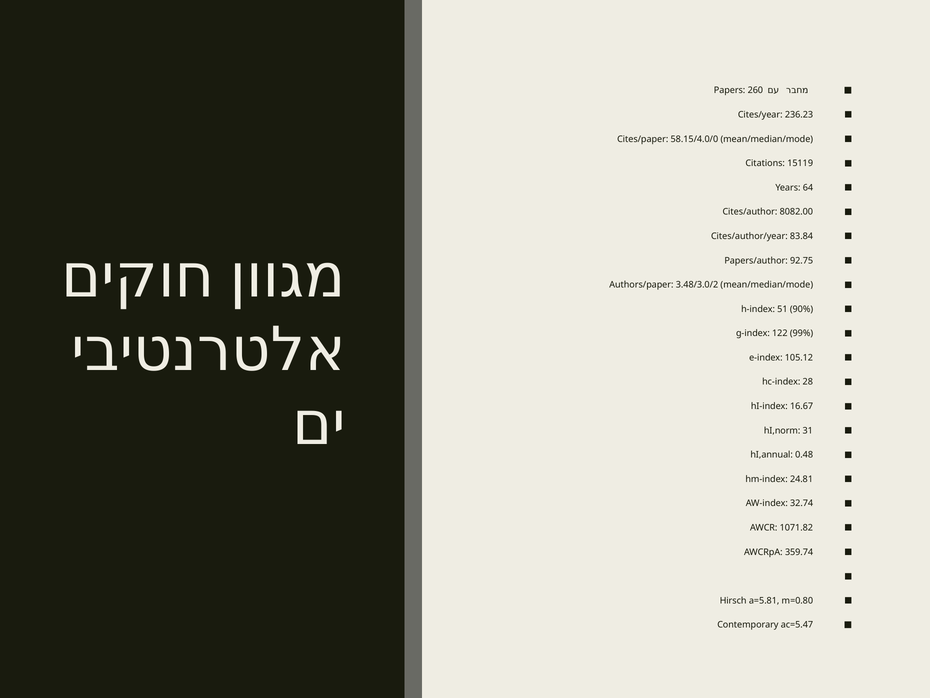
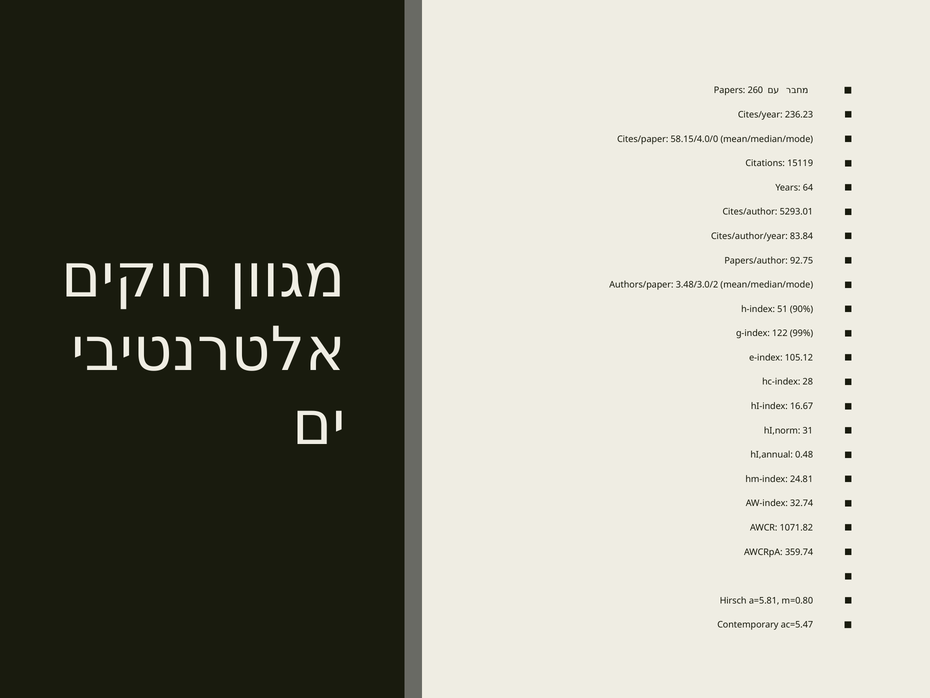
8082.00: 8082.00 -> 5293.01 (796, 212)
